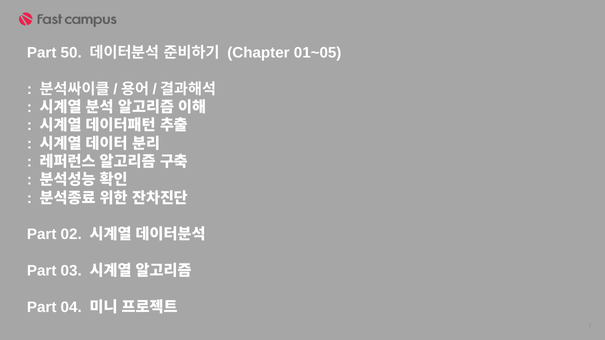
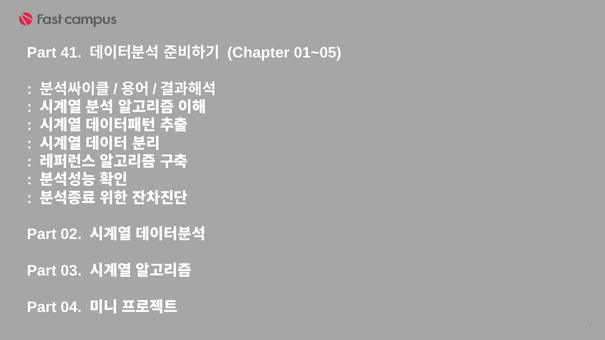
50: 50 -> 41 (71, 53)
